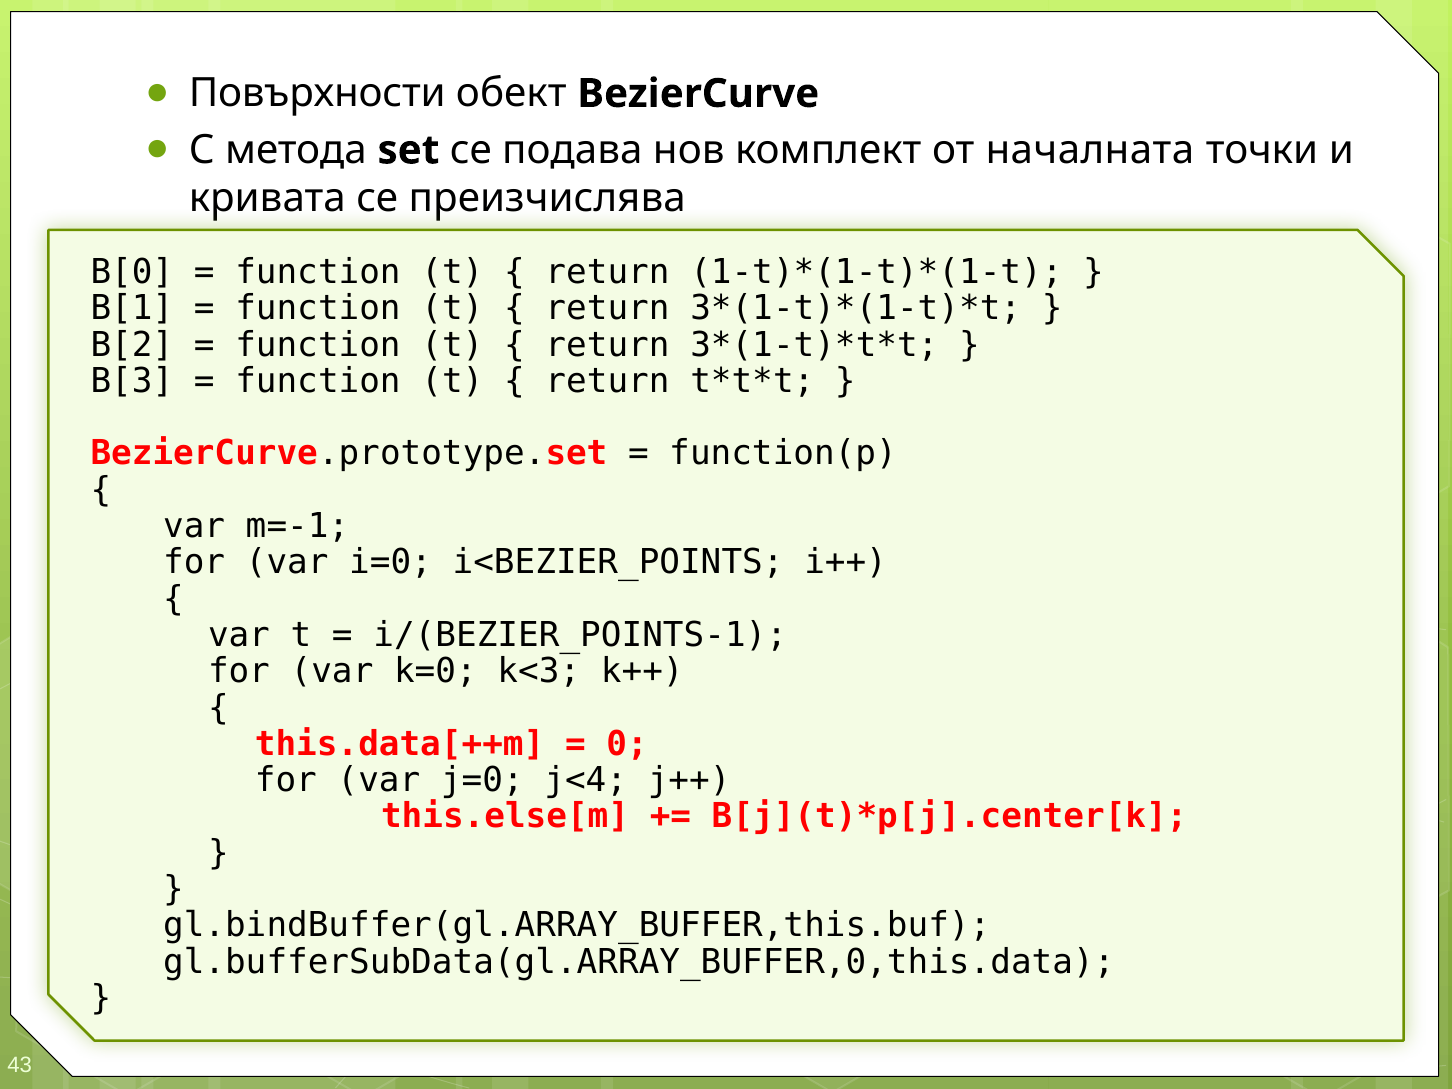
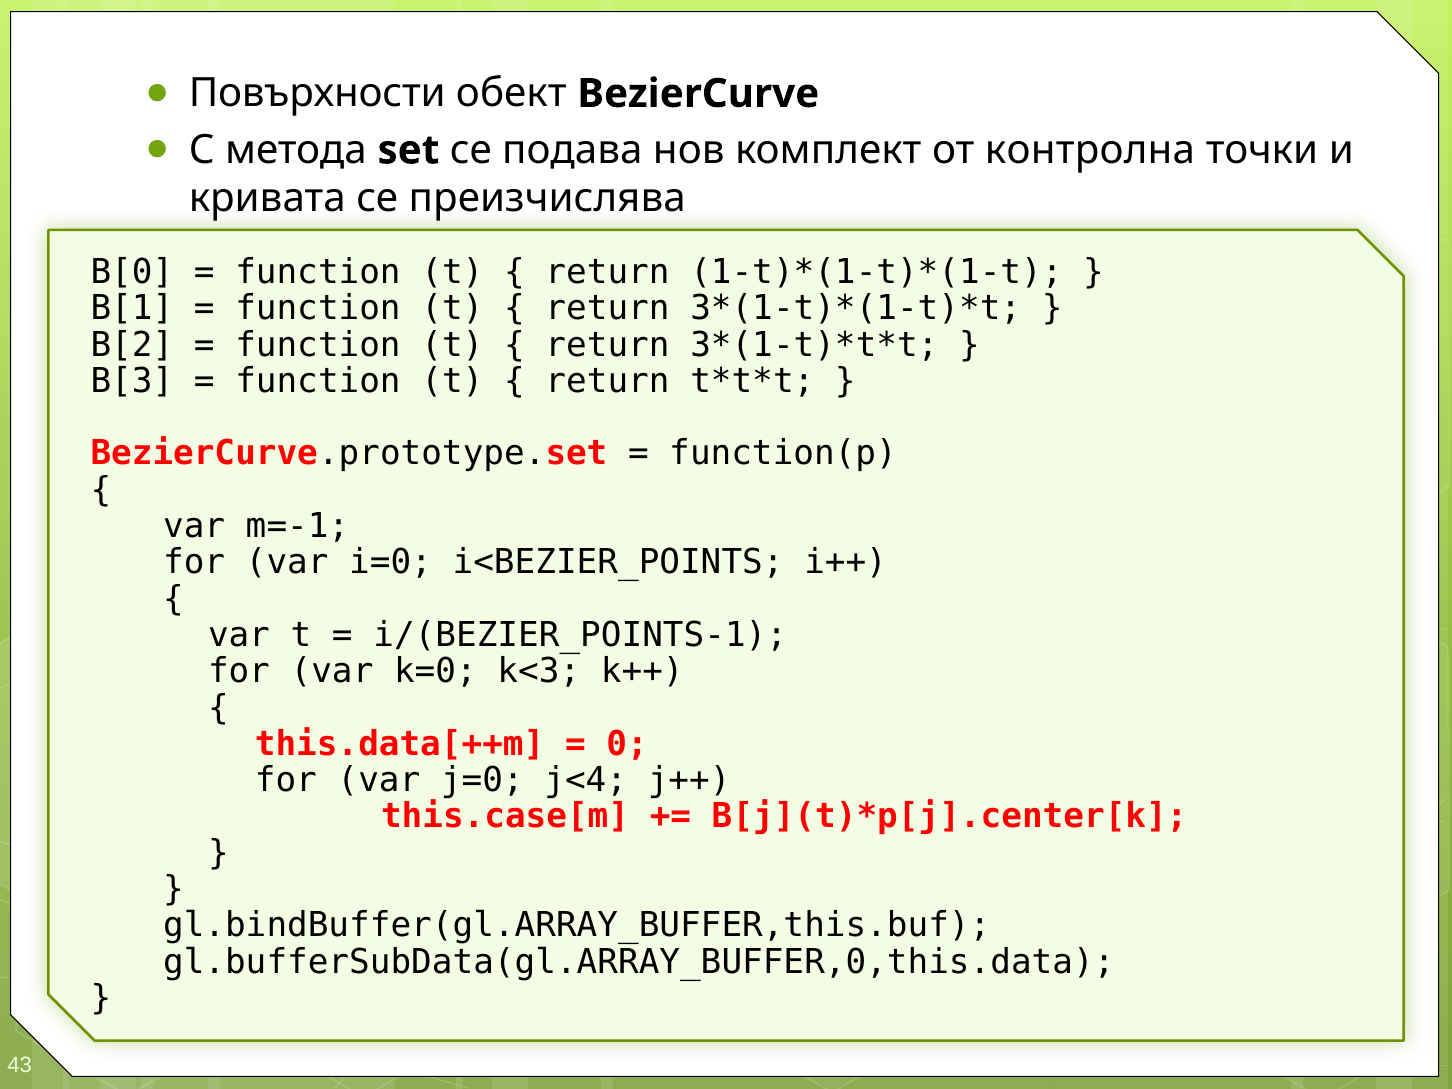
началната: началната -> контролна (1090, 150)
this.else[m: this.else[m -> this.case[m (505, 817)
